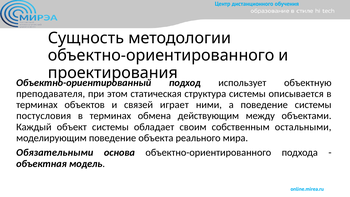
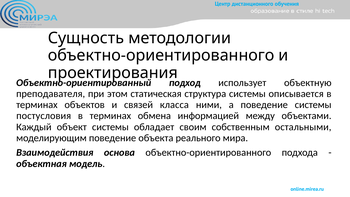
играет: играет -> класса (174, 105)
действующим: действующим -> информацией (208, 116)
Обязательными: Обязательными -> Взаимодействия (55, 153)
